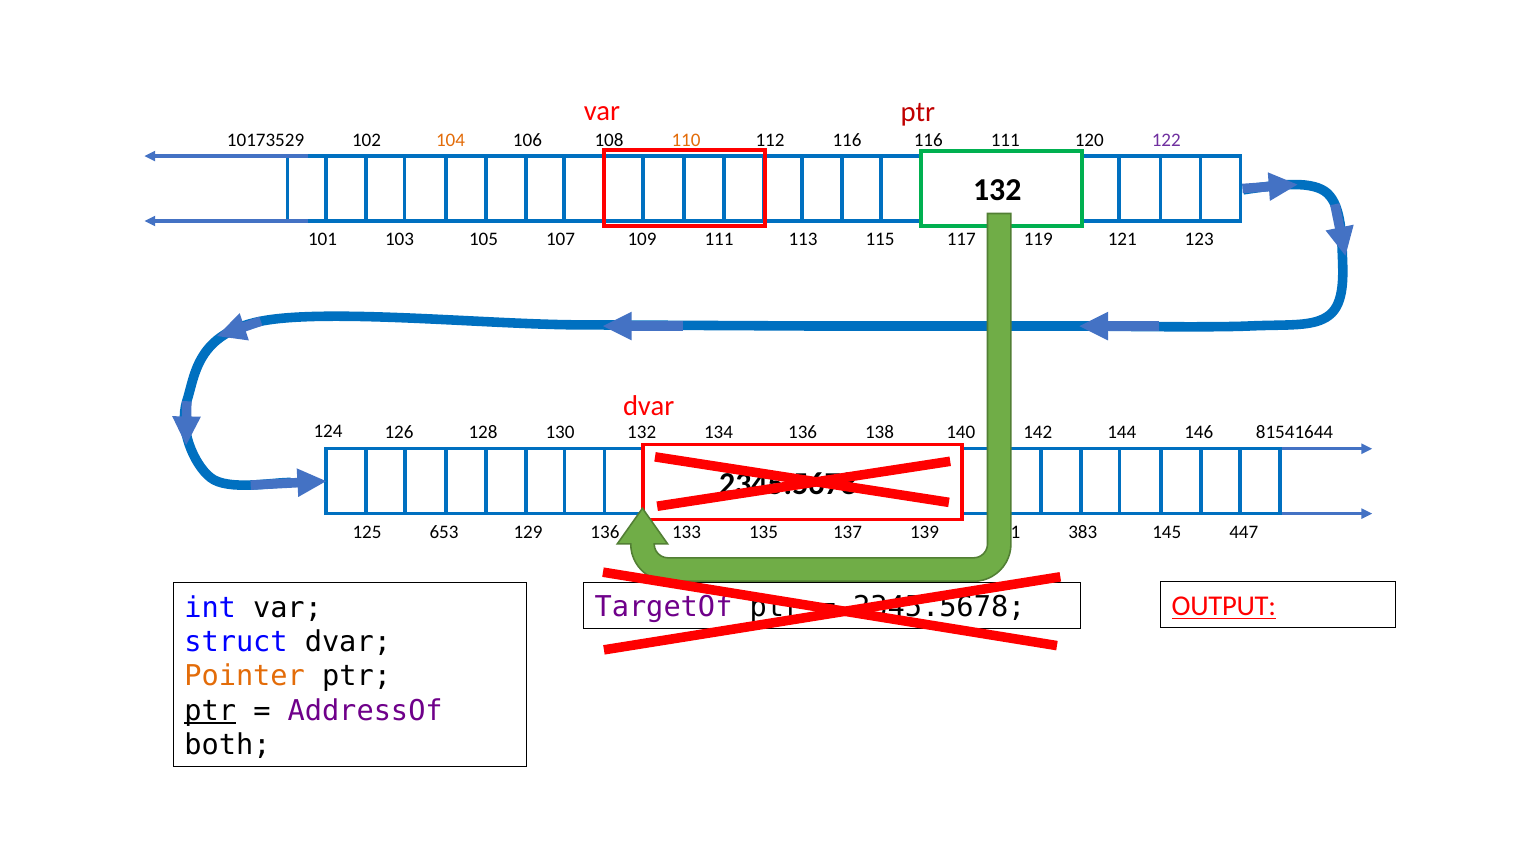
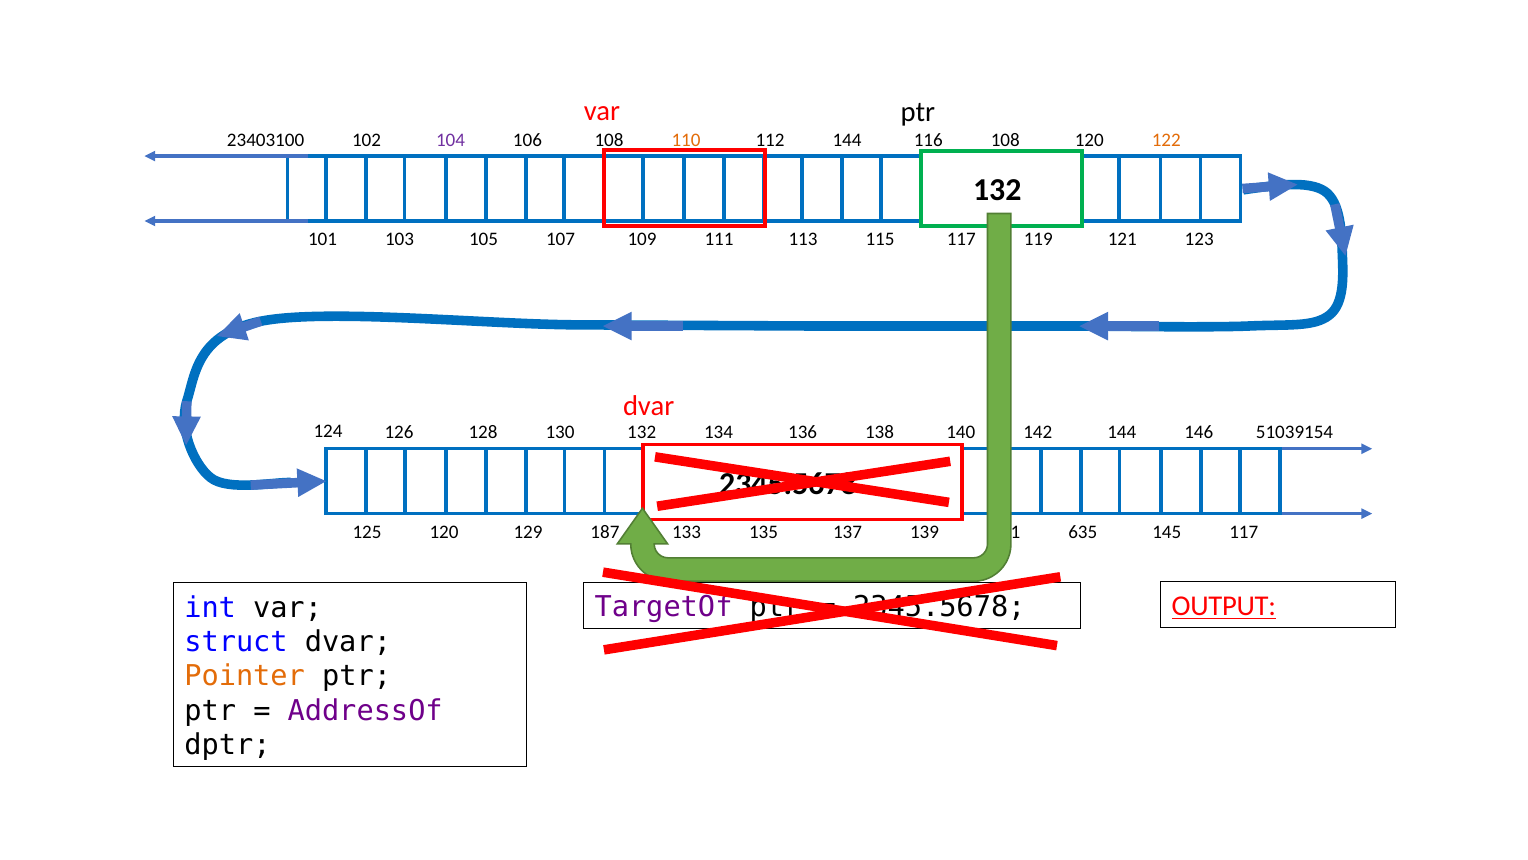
ptr colour: red -> black (918, 112)
10173529: 10173529 -> 23403100 (266, 140)
104 colour: orange -> purple (451, 140)
112 116: 116 -> 144 (847, 140)
116 111: 111 -> 108 (1005, 140)
122 colour: purple -> orange (1166, 140)
81541644: 81541644 -> 51039154 (1295, 432)
125 653: 653 -> 120 (444, 532)
129 136: 136 -> 187 (605, 532)
383: 383 -> 635 (1083, 532)
145 447: 447 -> 117 (1244, 532)
ptr underline: present -> none (210, 710)
both: both -> dptr (227, 745)
